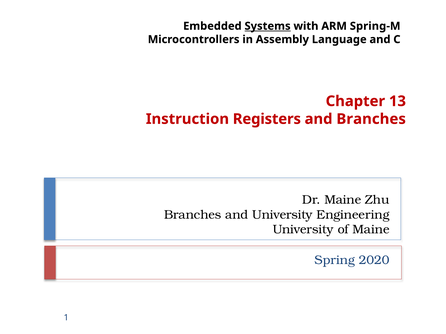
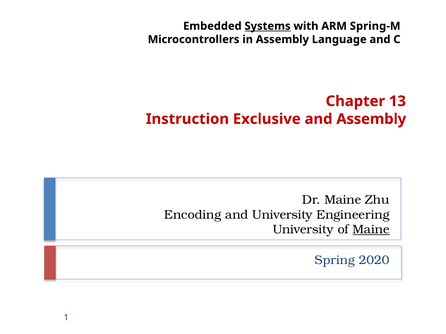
Registers: Registers -> Exclusive (267, 119)
and Branches: Branches -> Assembly (371, 119)
Branches: Branches -> Encoding (193, 215)
Maine underline: none -> present (371, 230)
